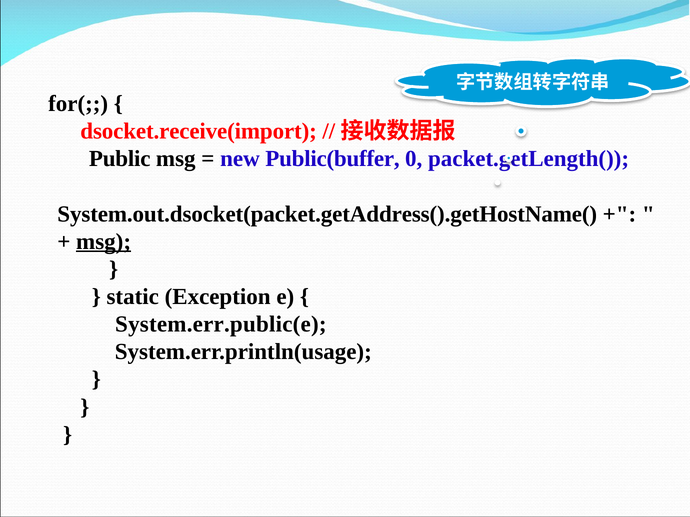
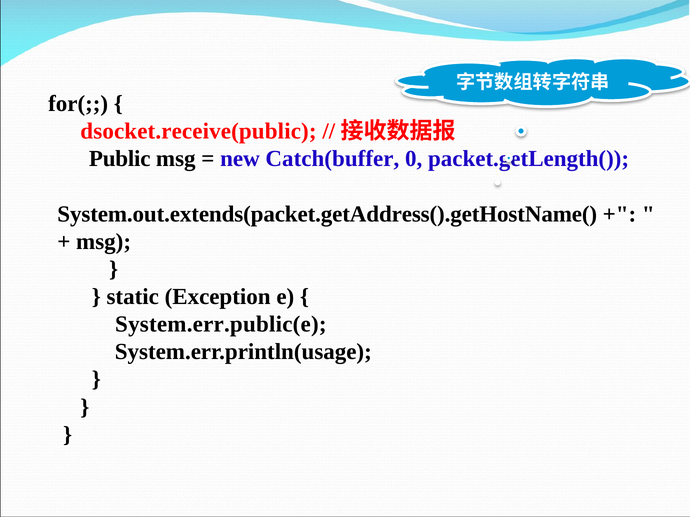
dsocket.receive(import: dsocket.receive(import -> dsocket.receive(public (198, 131)
Public(buffer: Public(buffer -> Catch(buffer (332, 159)
System.out.dsocket(packet.getAddress().getHostName(: System.out.dsocket(packet.getAddress().getHostName( -> System.out.extends(packet.getAddress().getHostName( (327, 214)
msg underline: present -> none (104, 242)
